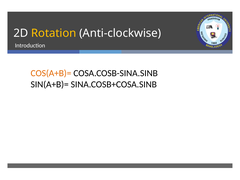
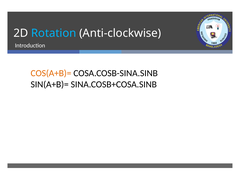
Rotation colour: yellow -> light blue (54, 33)
